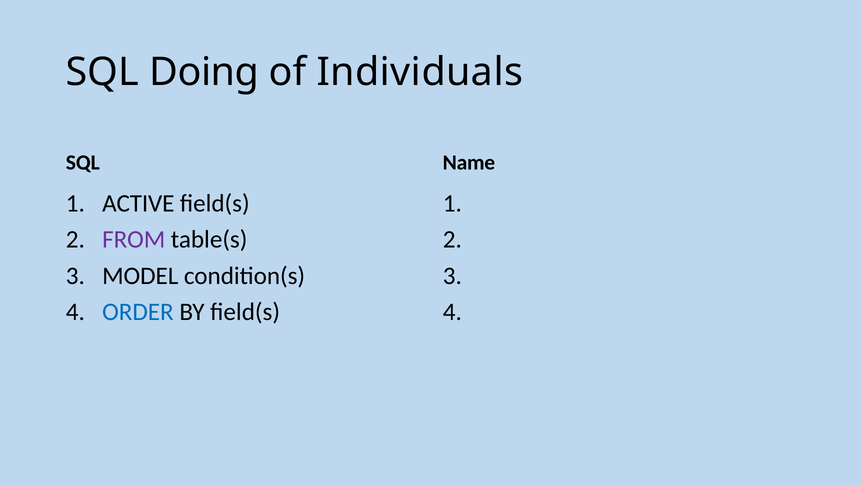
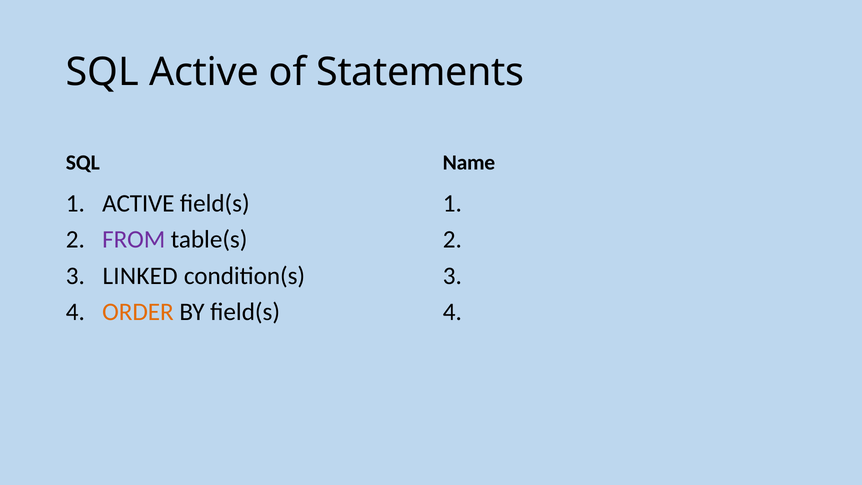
SQL Doing: Doing -> Active (204, 72)
Individuals: Individuals -> Statements (420, 72)
MODEL: MODEL -> LINKED (140, 276)
ORDER colour: blue -> orange (138, 312)
